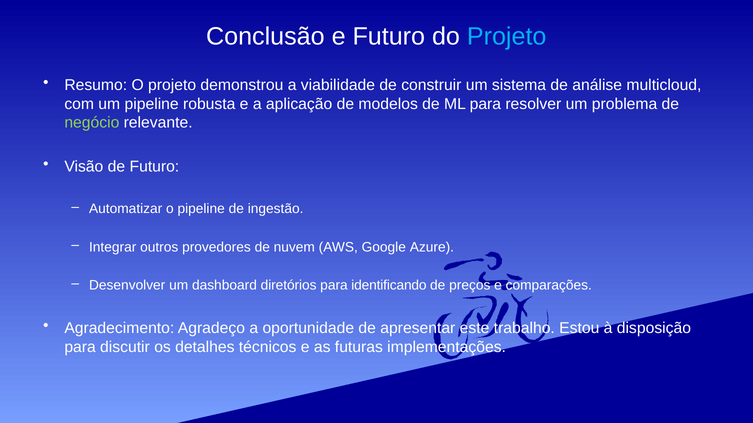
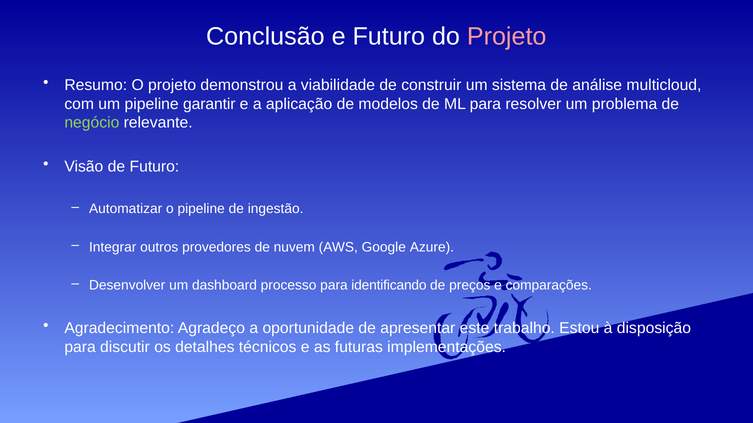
Projeto colour: light blue -> pink (507, 37)
robusta: robusta -> garantir (209, 104)
diretórios: diretórios -> processo (289, 286)
